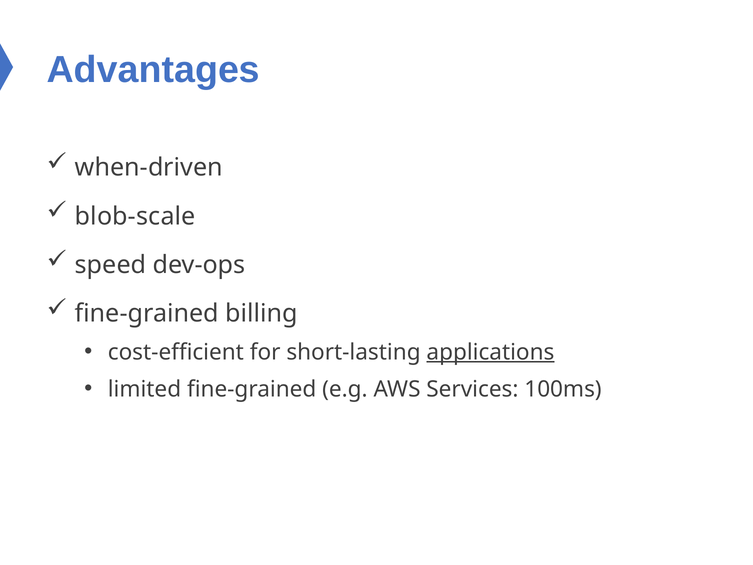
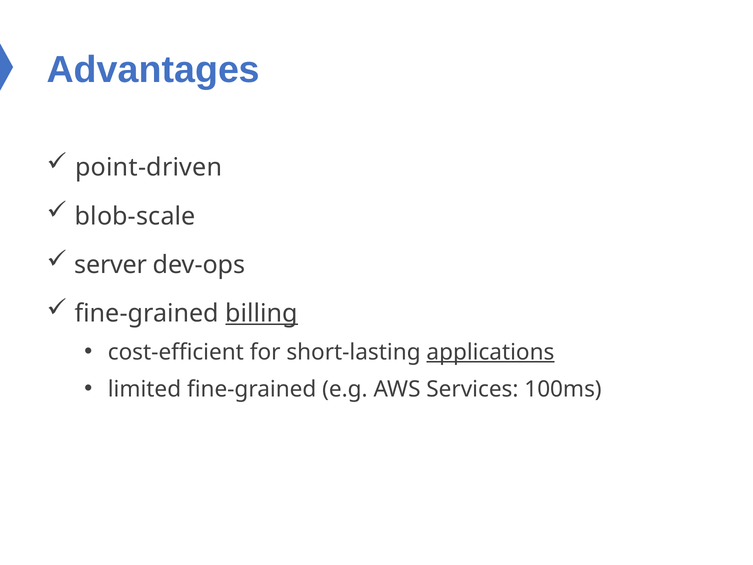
when-driven: when-driven -> point-driven (149, 167)
speed: speed -> server (111, 265)
billing underline: none -> present (262, 314)
